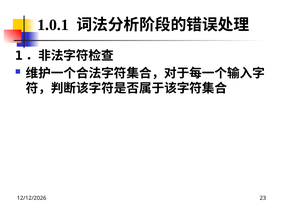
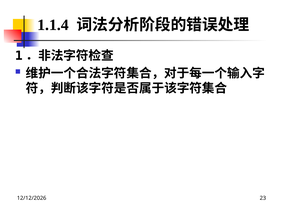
1.0.1: 1.0.1 -> 1.1.4 (53, 25)
